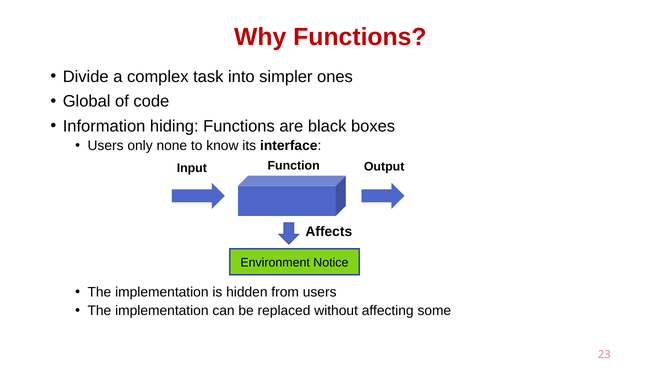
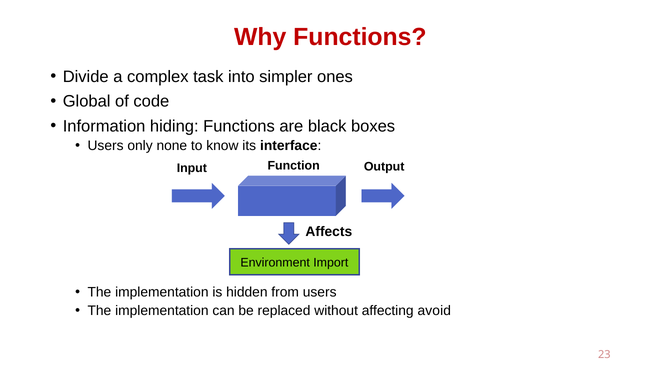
Notice: Notice -> Import (331, 263)
some: some -> avoid (434, 311)
